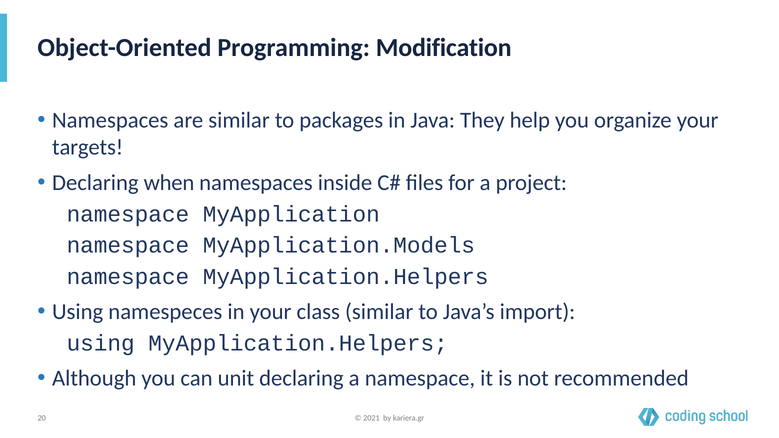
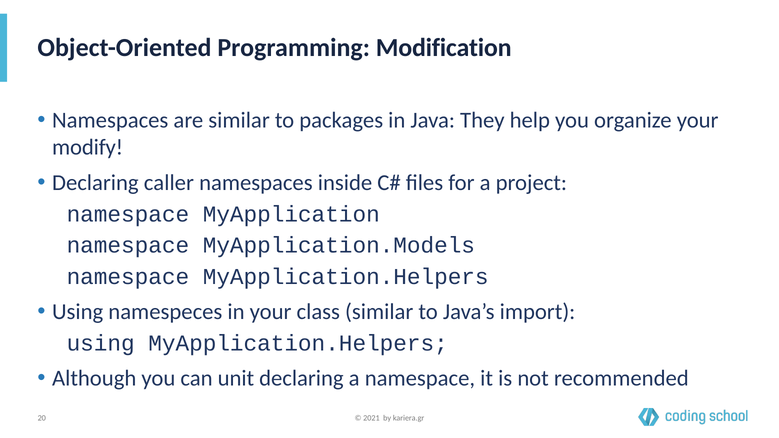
targets: targets -> modify (88, 148)
when: when -> caller (169, 183)
